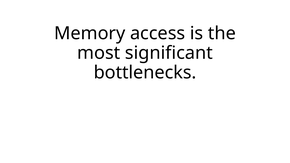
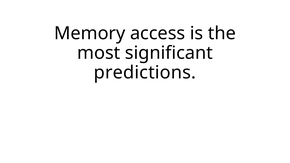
bottlenecks: bottlenecks -> predictions (145, 72)
